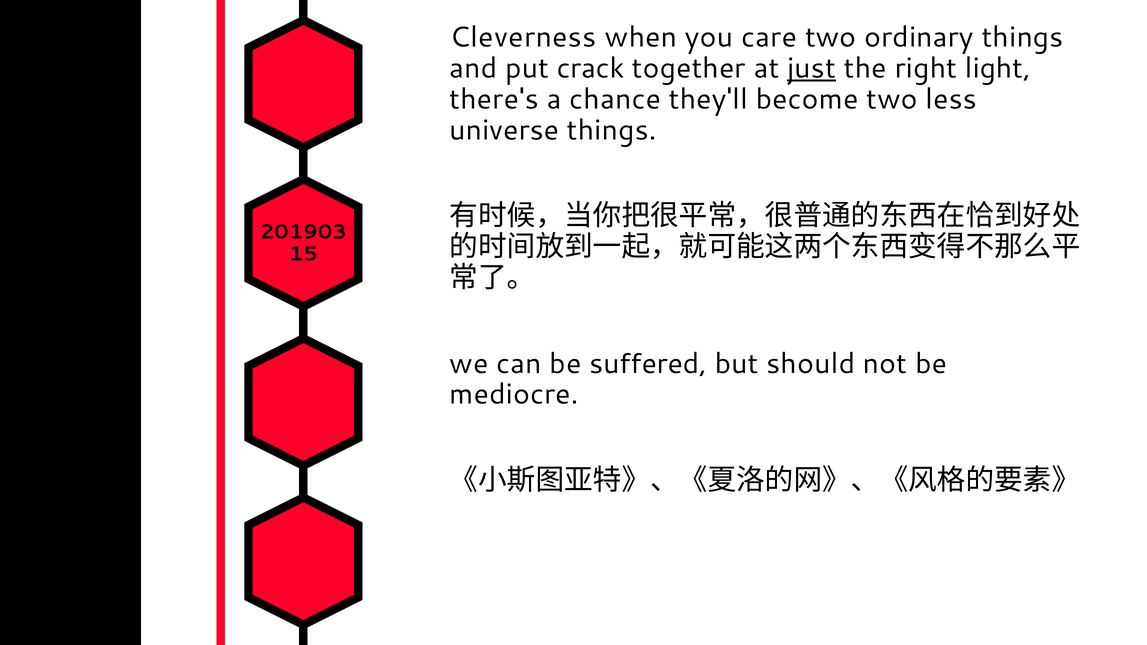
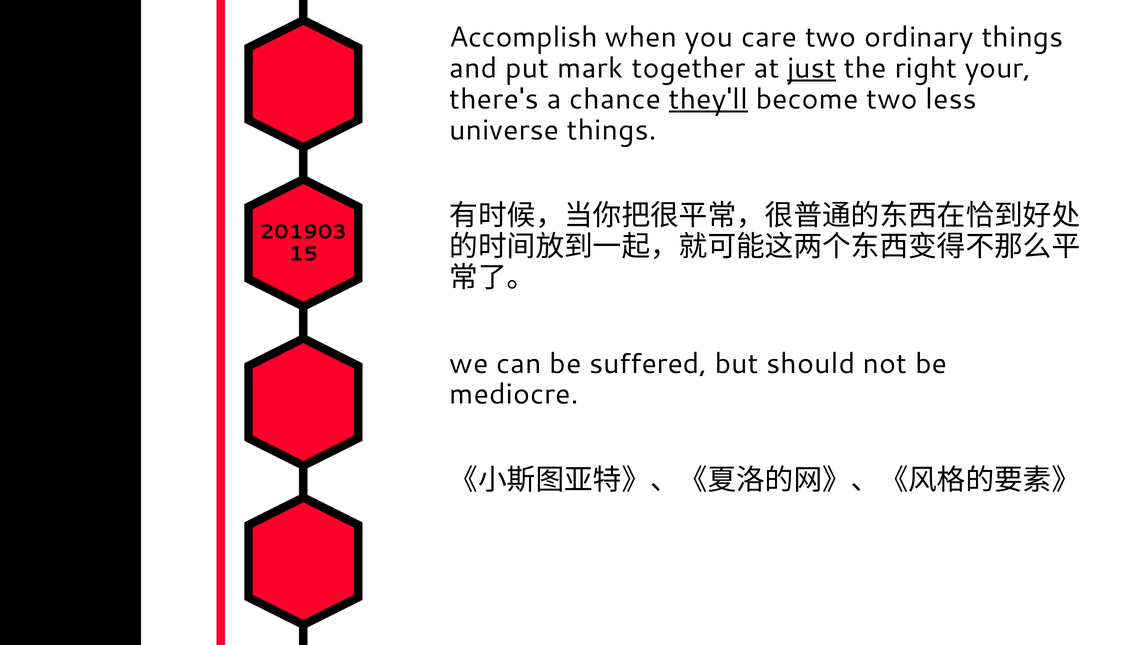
Cleverness: Cleverness -> Accomplish (523, 37)
crack: crack -> mark (590, 68)
light: light -> your (998, 68)
they'll underline: none -> present (708, 99)
